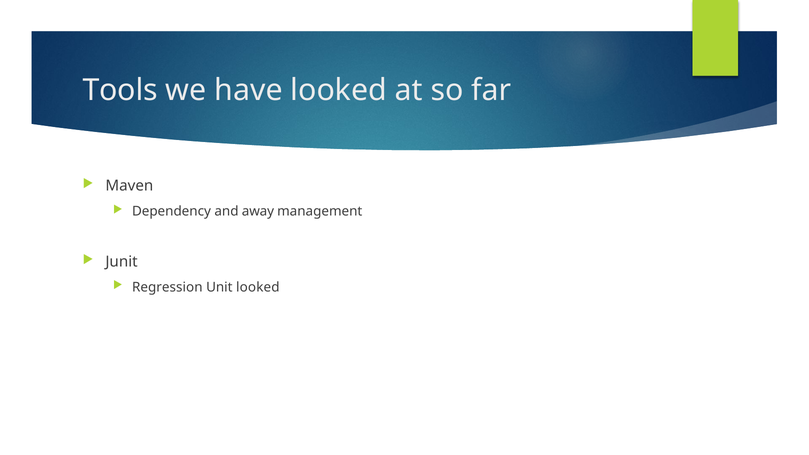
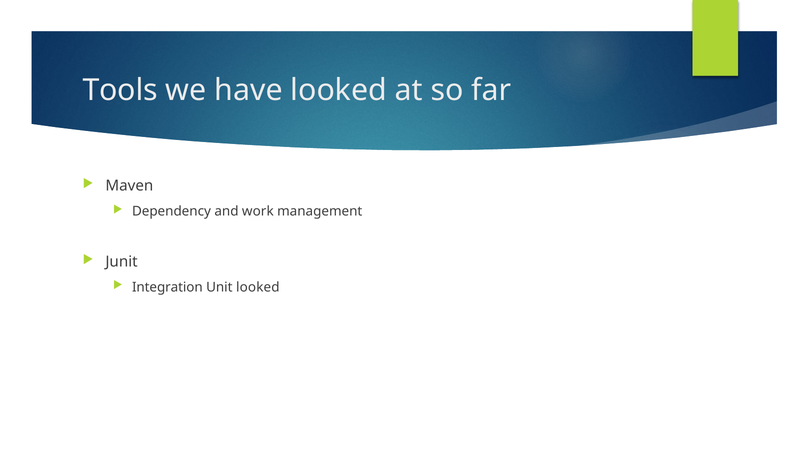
away: away -> work (258, 211)
Regression: Regression -> Integration (167, 287)
